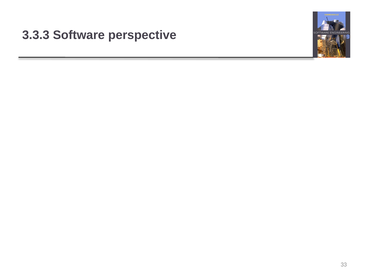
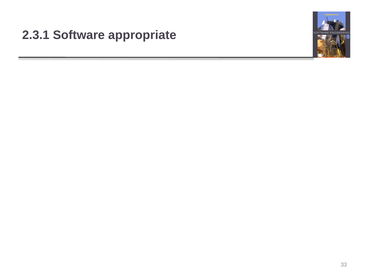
3.3.3: 3.3.3 -> 2.3.1 (36, 35)
perspective: perspective -> appropriate (142, 35)
